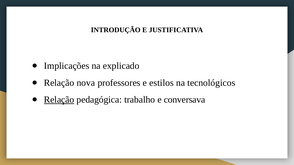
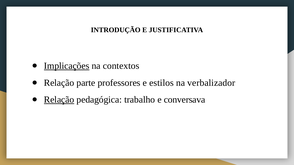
Implicações underline: none -> present (67, 66)
explicado: explicado -> contextos (121, 66)
nova: nova -> parte (86, 83)
tecnológicos: tecnológicos -> verbalizador (211, 83)
